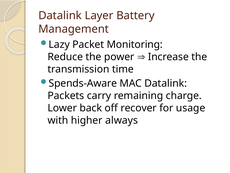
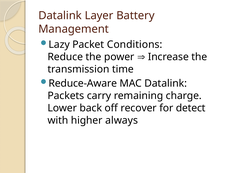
Monitoring: Monitoring -> Conditions (135, 44)
Spends-Aware: Spends-Aware -> Reduce-Aware (83, 83)
usage: usage -> detect (191, 108)
